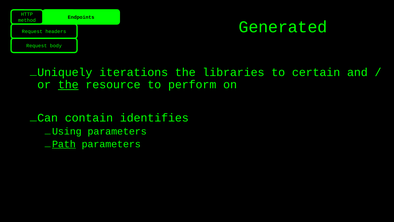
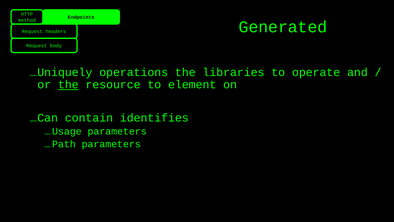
iterations: iterations -> operations (134, 72)
certain: certain -> operate (316, 72)
perform: perform -> element (192, 85)
Using: Using -> Usage (67, 131)
Path underline: present -> none (64, 144)
